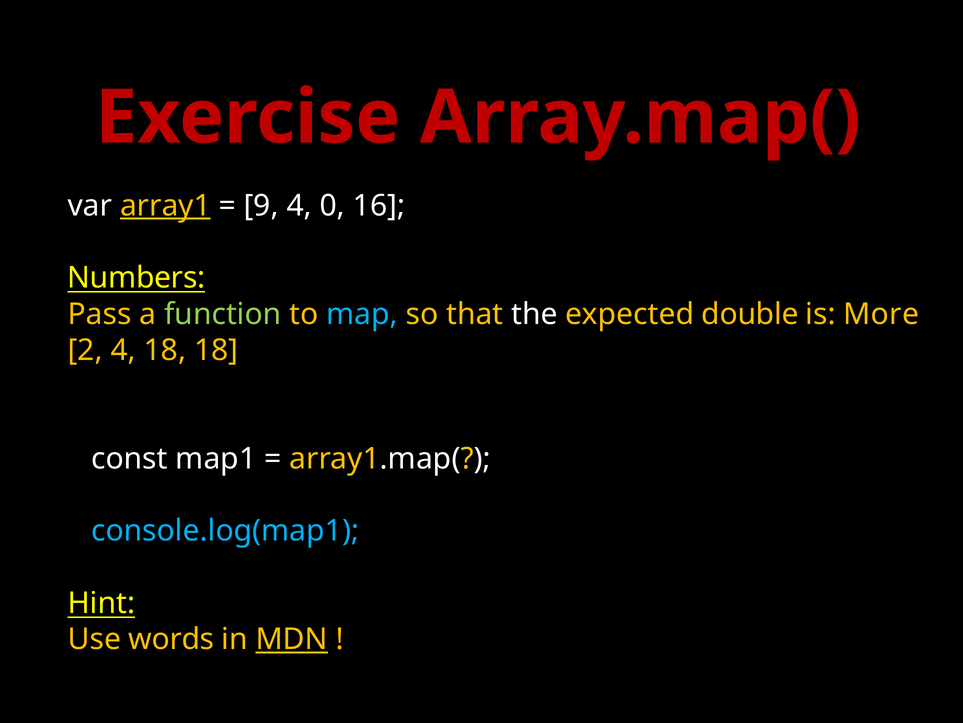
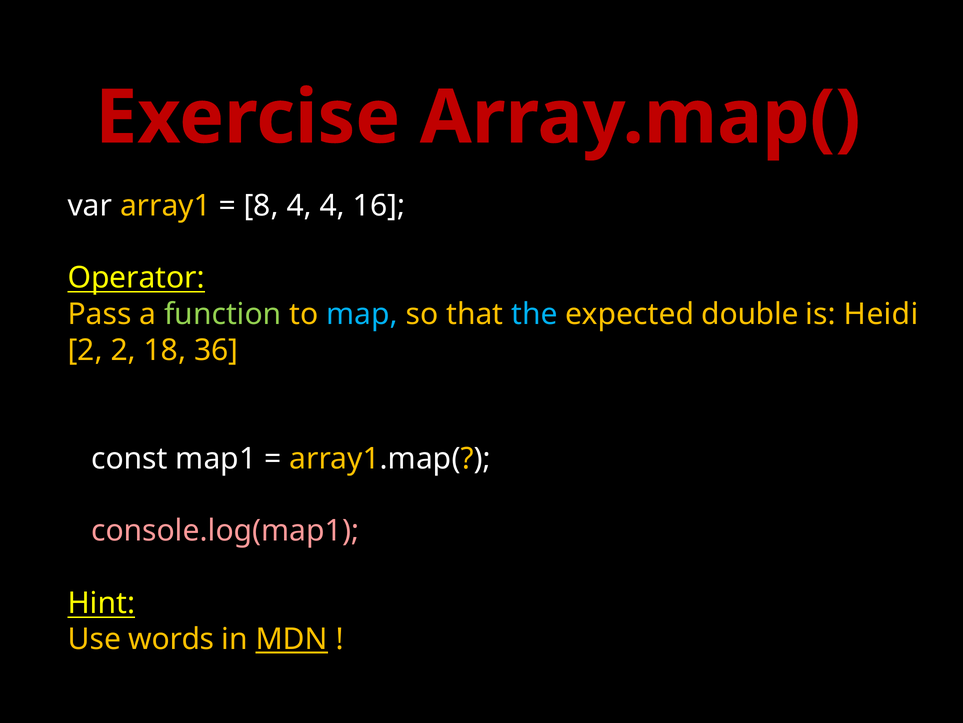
array1 underline: present -> none (165, 205)
9: 9 -> 8 (261, 205)
4 0: 0 -> 4 (332, 205)
Numbers: Numbers -> Operator (136, 278)
the colour: white -> light blue (534, 314)
More: More -> Heidi (881, 314)
2 4: 4 -> 2 (123, 350)
18 18: 18 -> 36 (216, 350)
console.log(map1 colour: light blue -> pink (225, 530)
